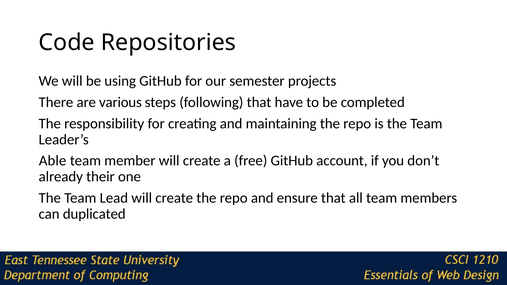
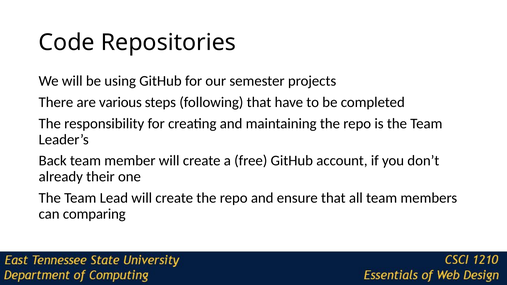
Able: Able -> Back (53, 161)
duplicated: duplicated -> comparing (94, 214)
